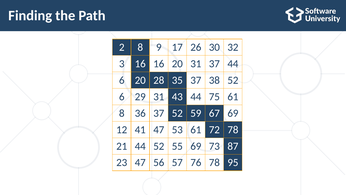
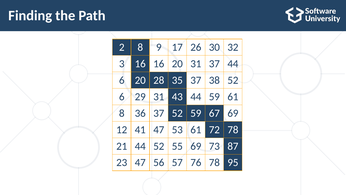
44 75: 75 -> 59 (214, 97)
